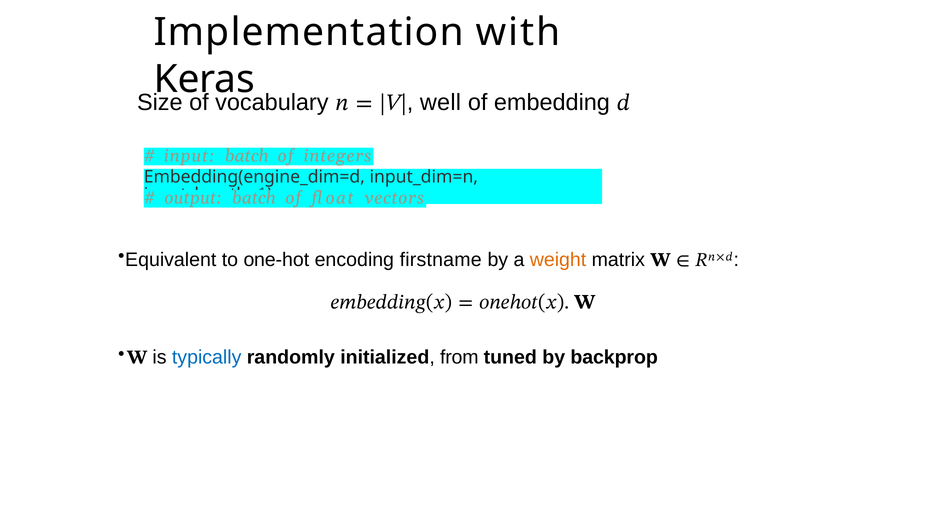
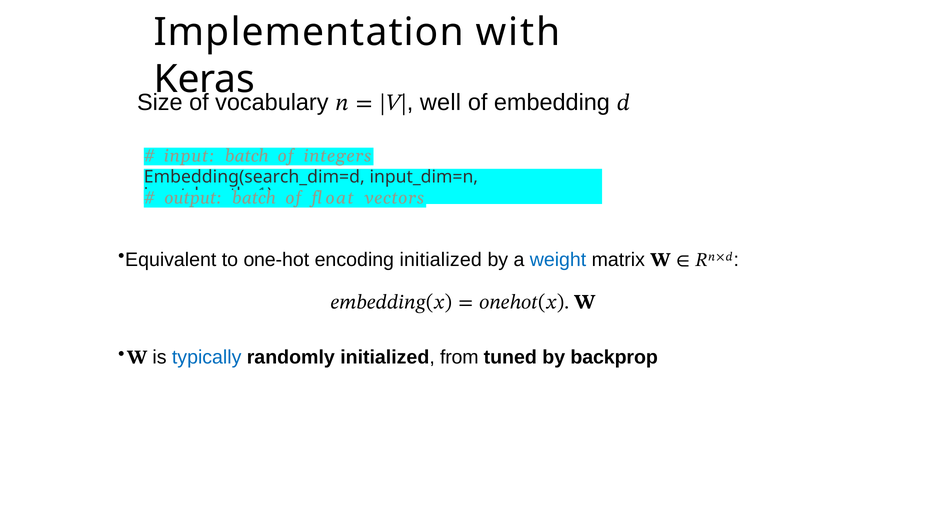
Embedding(engine_dim=d: Embedding(engine_dim=d -> Embedding(search_dim=d (254, 177)
encoding firstname: firstname -> initialized (441, 260)
weight colour: orange -> blue (558, 260)
